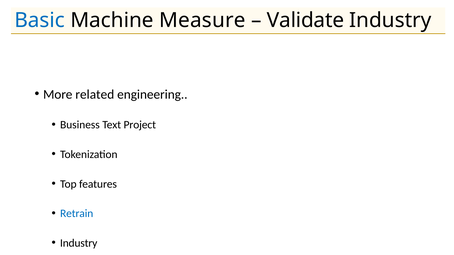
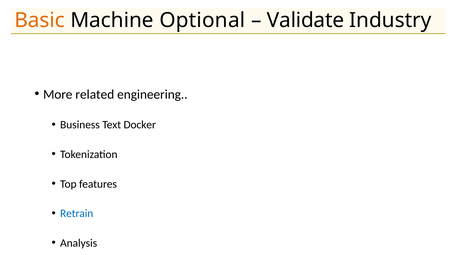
Basic colour: blue -> orange (40, 20)
Measure: Measure -> Optional (202, 20)
Project: Project -> Docker (140, 125)
Industry: Industry -> Analysis (79, 243)
